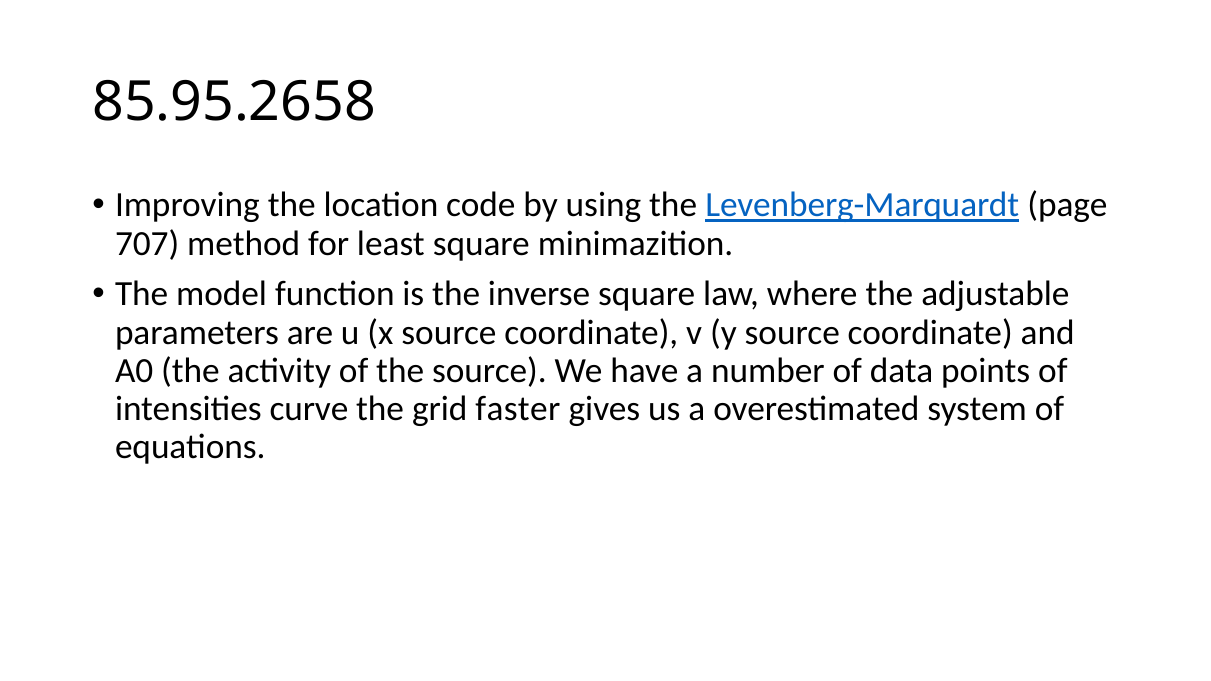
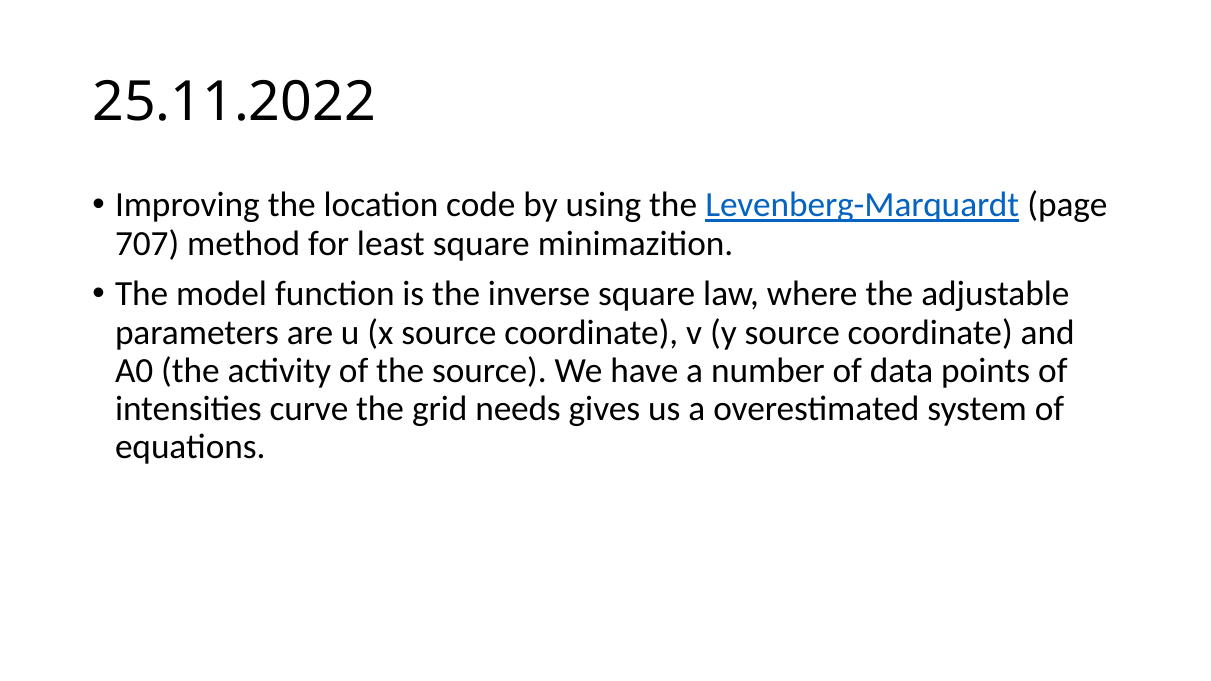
85.95.2658: 85.95.2658 -> 25.11.2022 (234, 102)
faster: faster -> needs (518, 409)
